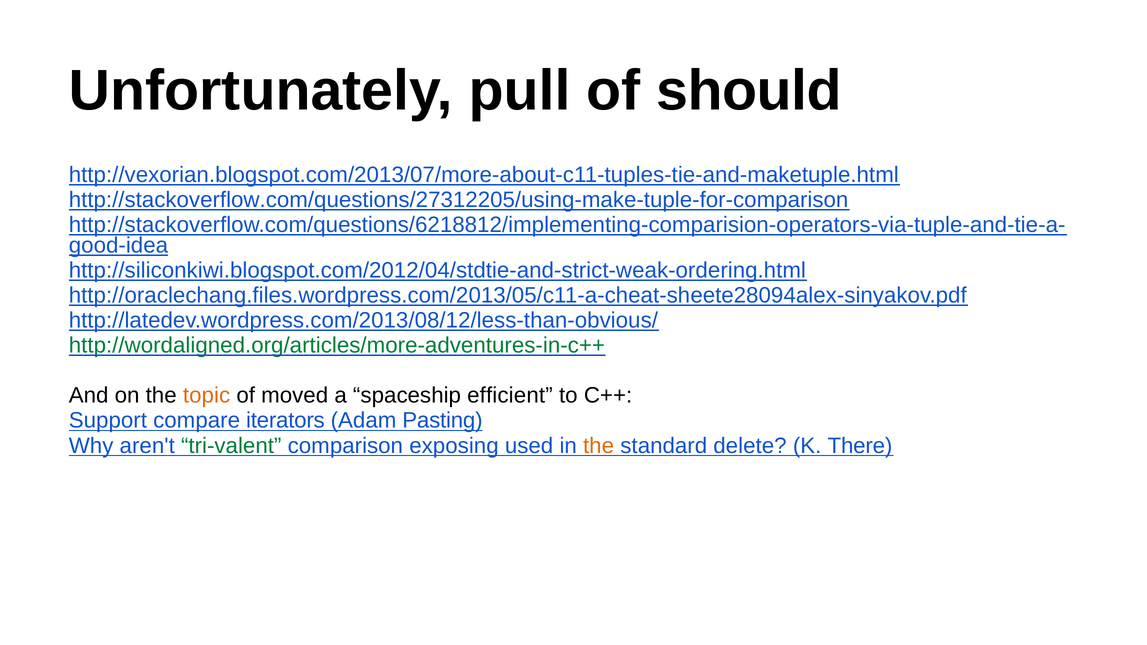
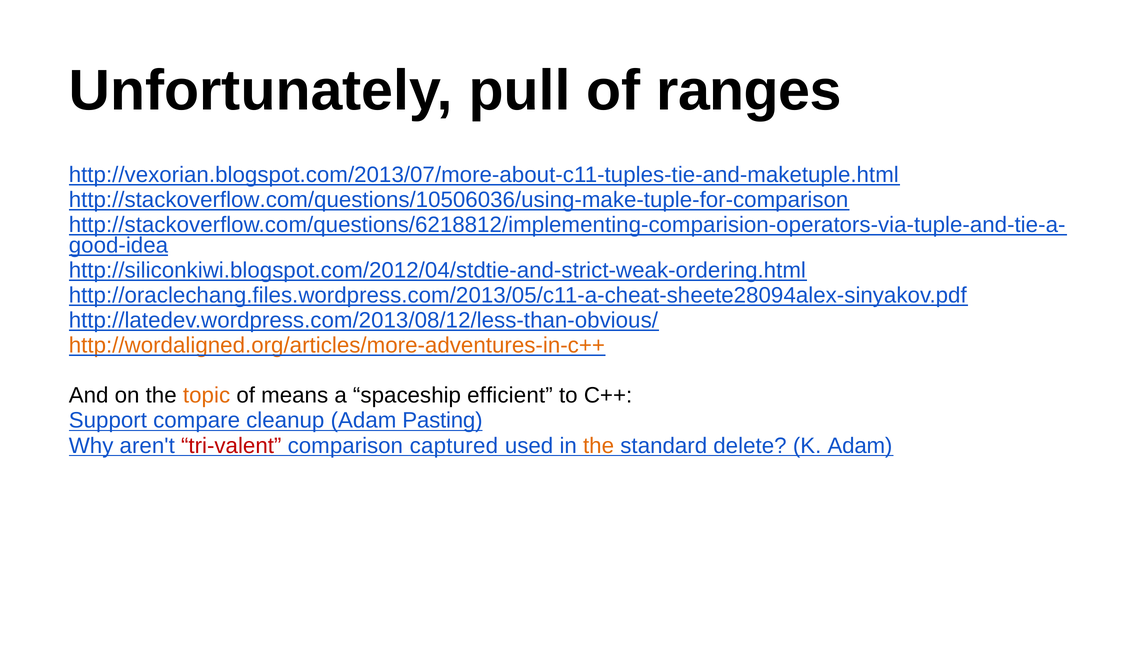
should: should -> ranges (749, 91)
http://stackoverflow.com/questions/27312205/using-make-tuple-for-comparison: http://stackoverflow.com/questions/27312205/using-make-tuple-for-comparison -> http://stackoverflow.com/questions/10506036/using-make-tuple-for-comparison (459, 200)
http://wordaligned.org/articles/more-adventures-in-c++ colour: green -> orange (337, 346)
moved: moved -> means (295, 396)
iterators: iterators -> cleanup (285, 421)
tri-valent colour: green -> red (231, 446)
exposing: exposing -> captured (454, 446)
K There: There -> Adam (860, 446)
